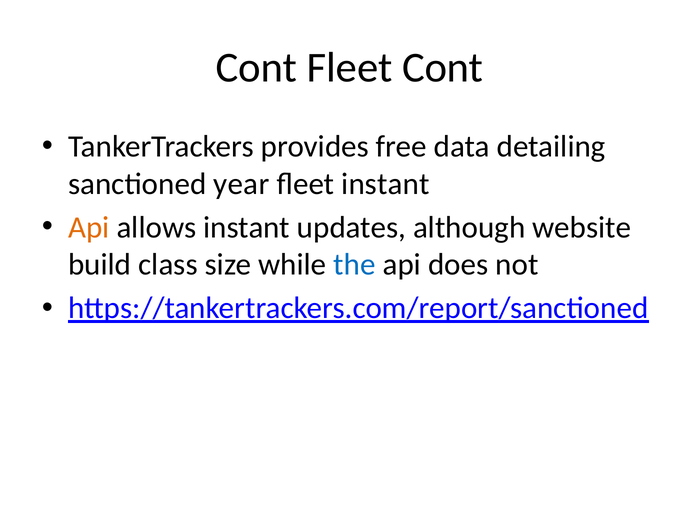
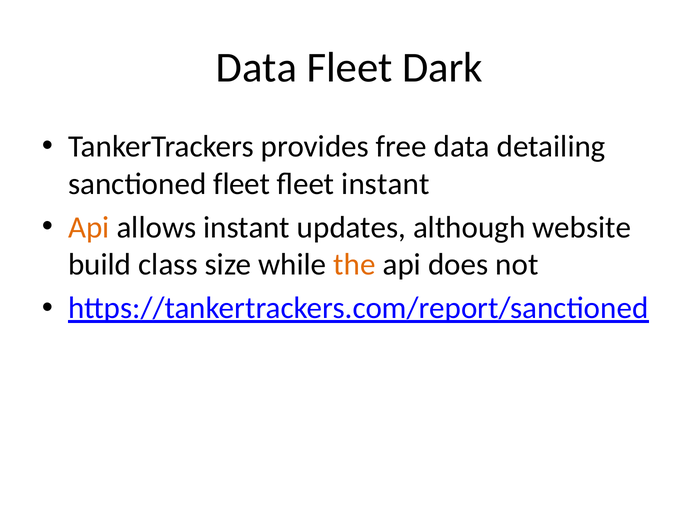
Cont: Cont -> Data (256, 68)
Fleet Cont: Cont -> Dark (442, 68)
sanctioned year: year -> fleet (242, 184)
the colour: blue -> orange (355, 265)
